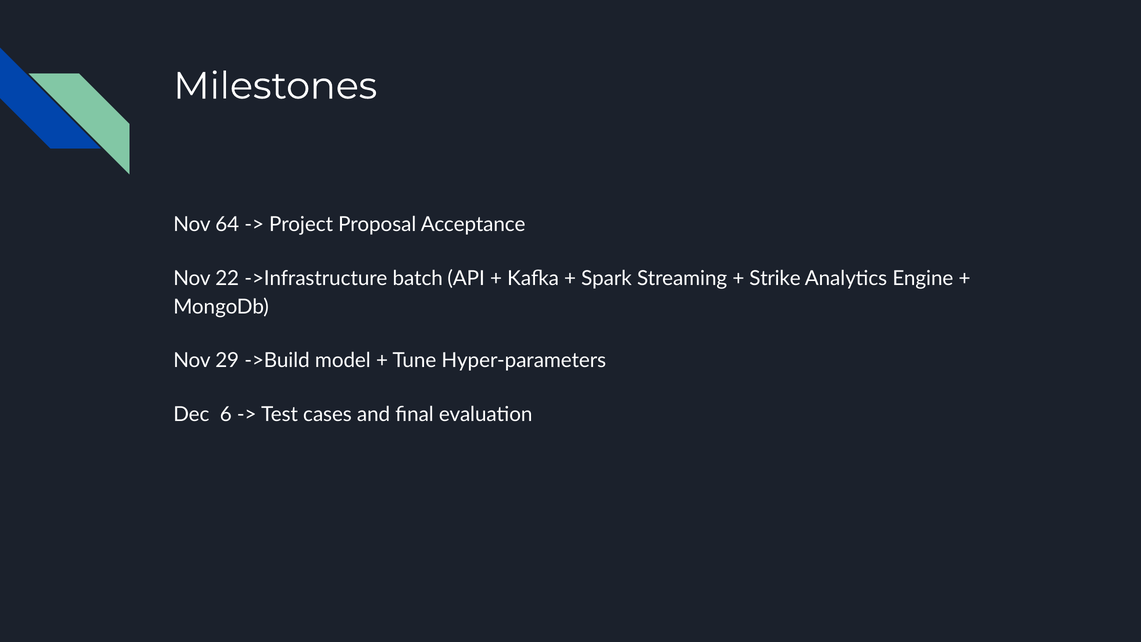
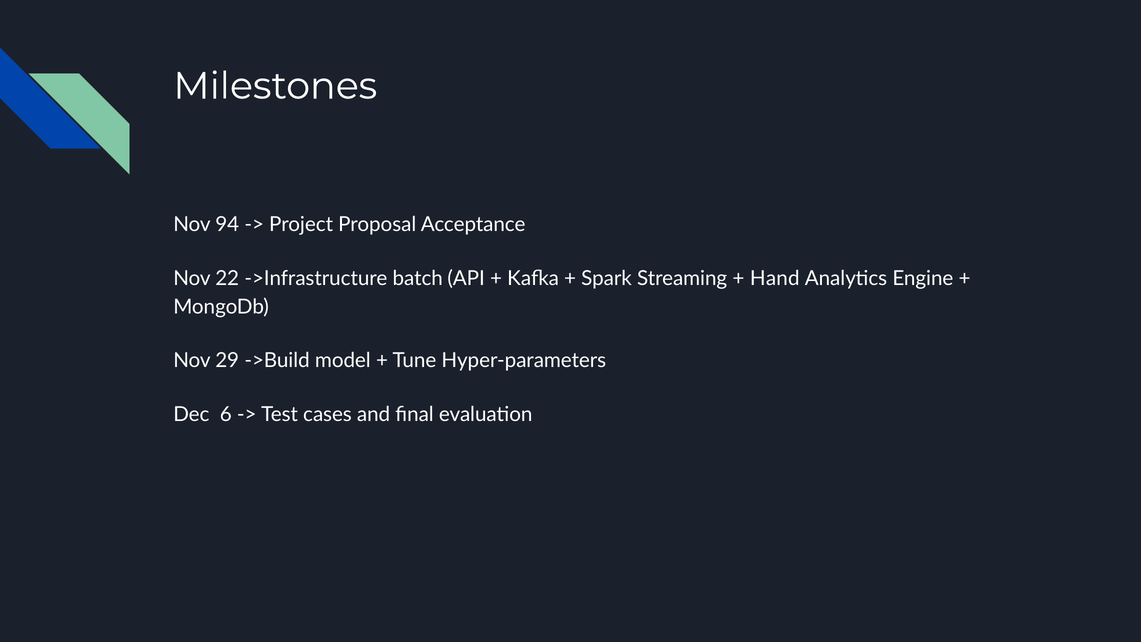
64: 64 -> 94 (227, 224)
Strike: Strike -> Hand (775, 278)
